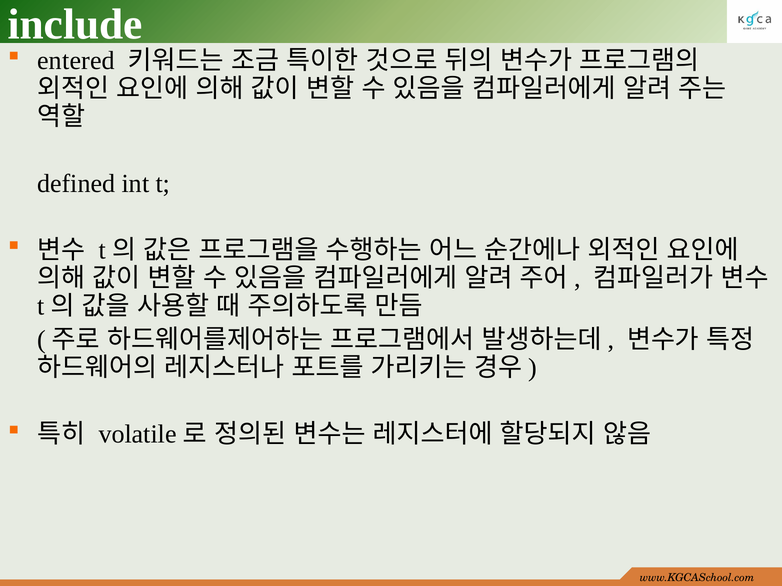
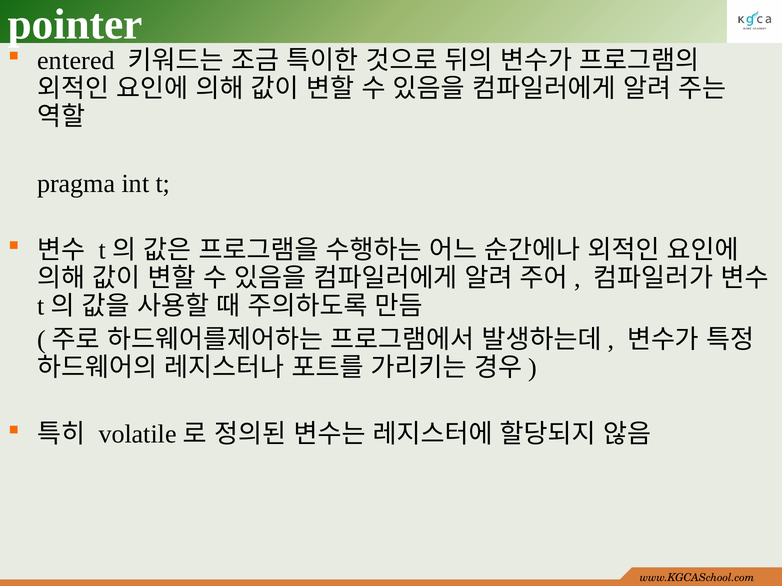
include: include -> pointer (75, 24)
defined: defined -> pragma (76, 184)
